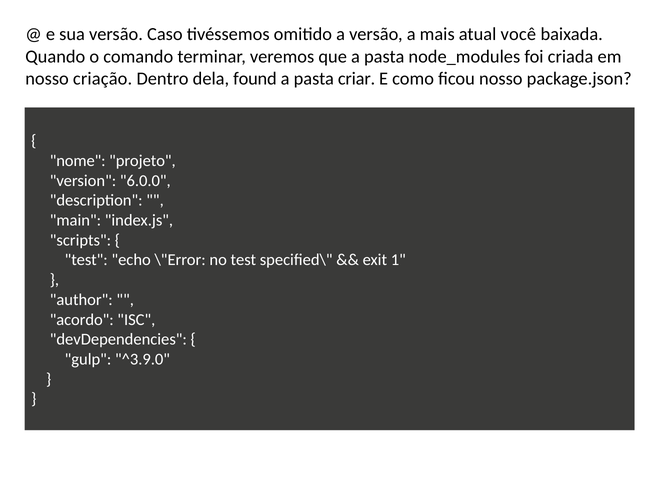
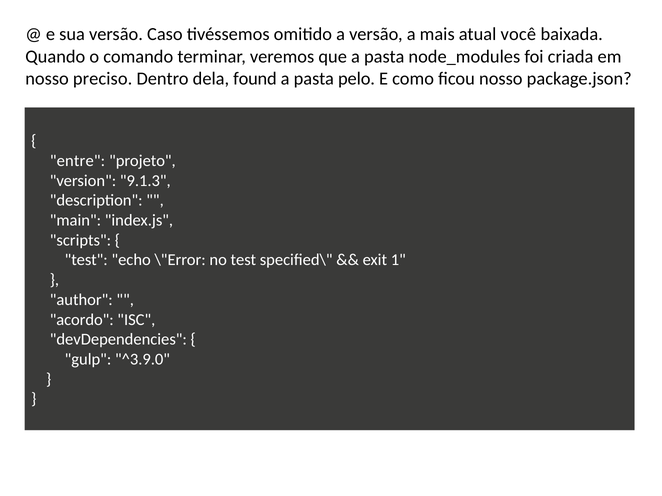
criação: criação -> preciso (103, 79)
criar: criar -> pelo (357, 79)
nome: nome -> entre (78, 161)
6.0.0: 6.0.0 -> 9.1.3 (145, 181)
